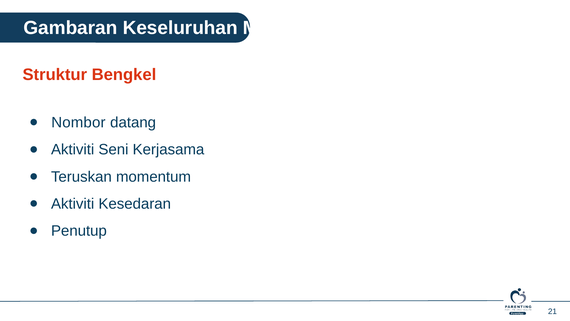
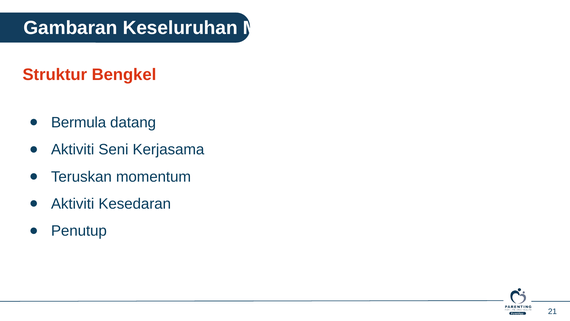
Nombor: Nombor -> Bermula (79, 122)
